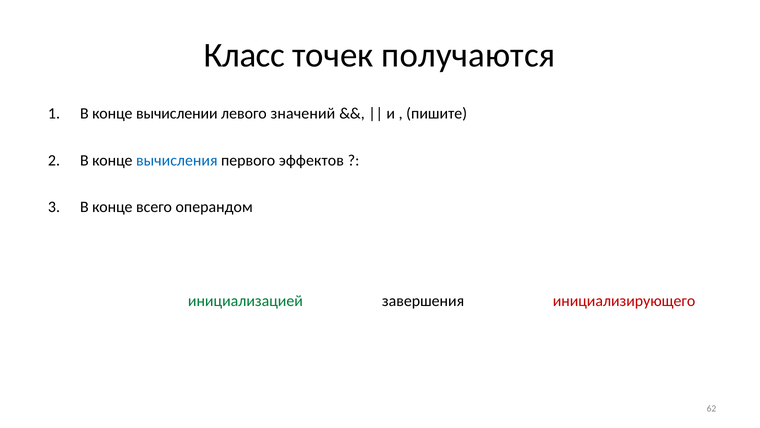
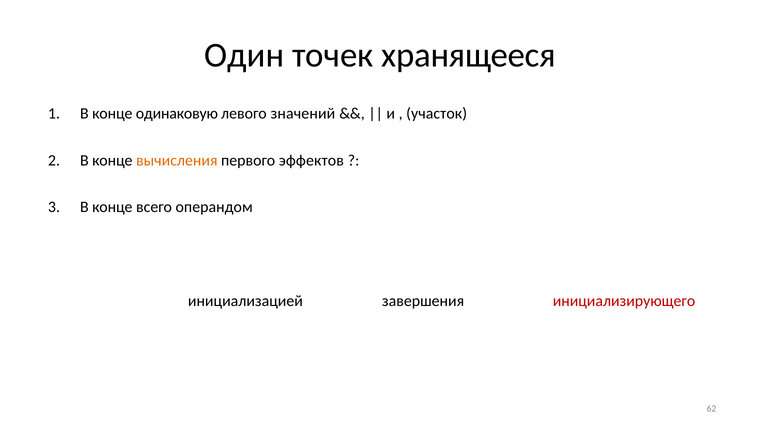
Класс: Класс -> Один (244, 55)
получаются: получаются -> хранящееся (469, 55)
вычислении: вычислении -> одинаковую (177, 113)
пишите: пишите -> участок (437, 113)
вычисления colour: blue -> orange (177, 160)
инициализацией colour: green -> black (245, 301)
